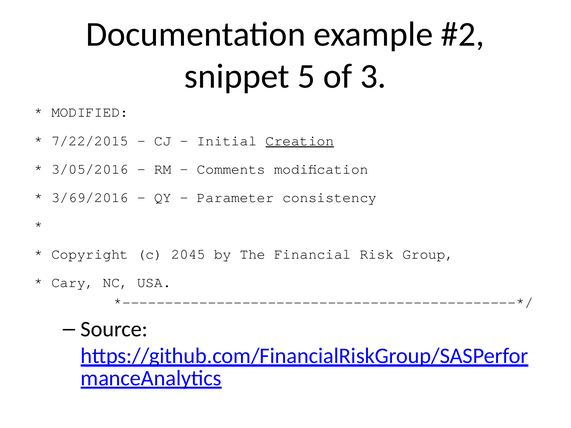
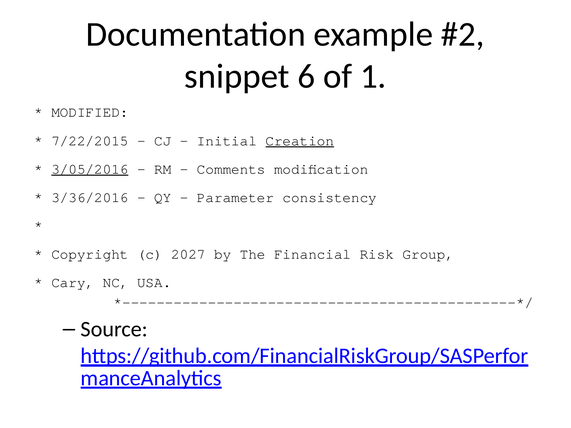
5: 5 -> 6 (306, 76)
3: 3 -> 1 (373, 76)
3/05/2016 underline: none -> present (90, 169)
3/69/2016: 3/69/2016 -> 3/36/2016 (90, 197)
2045: 2045 -> 2027 (188, 254)
